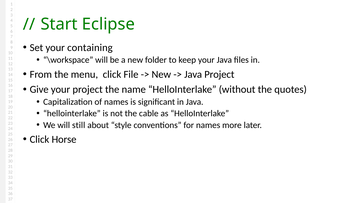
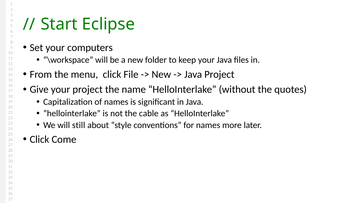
containing: containing -> computers (90, 47)
Horse: Horse -> Come (64, 139)
